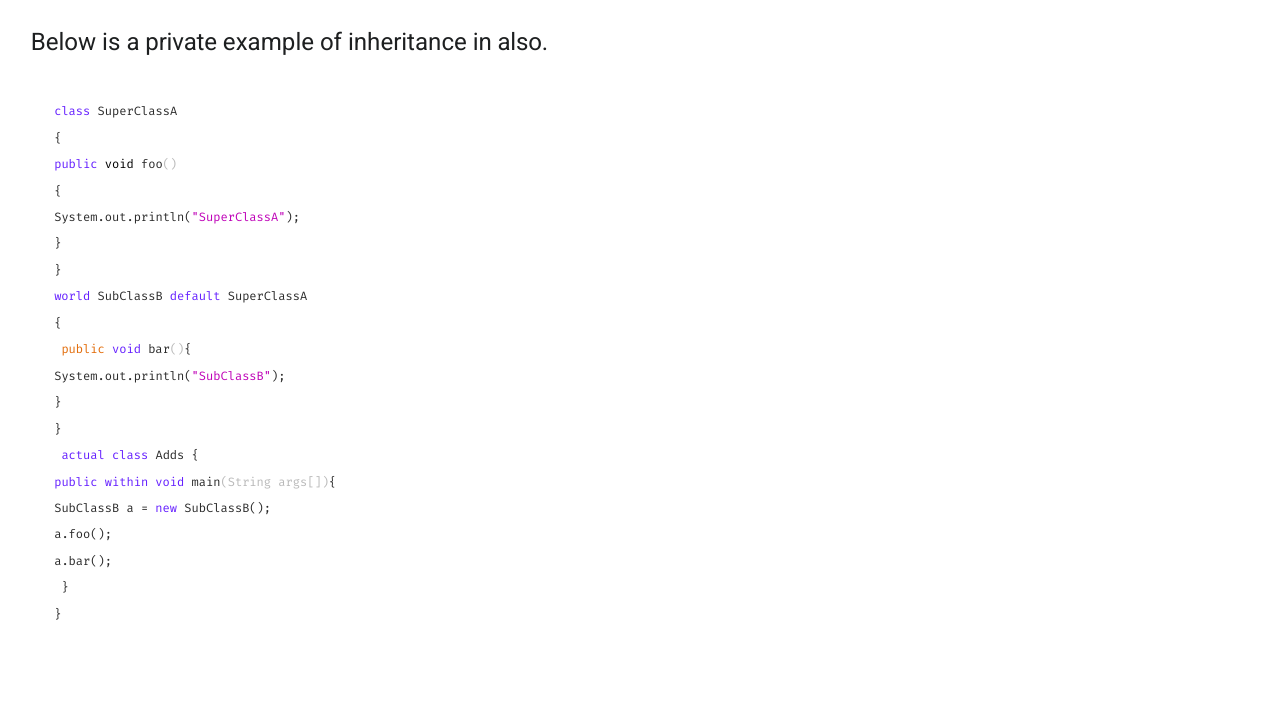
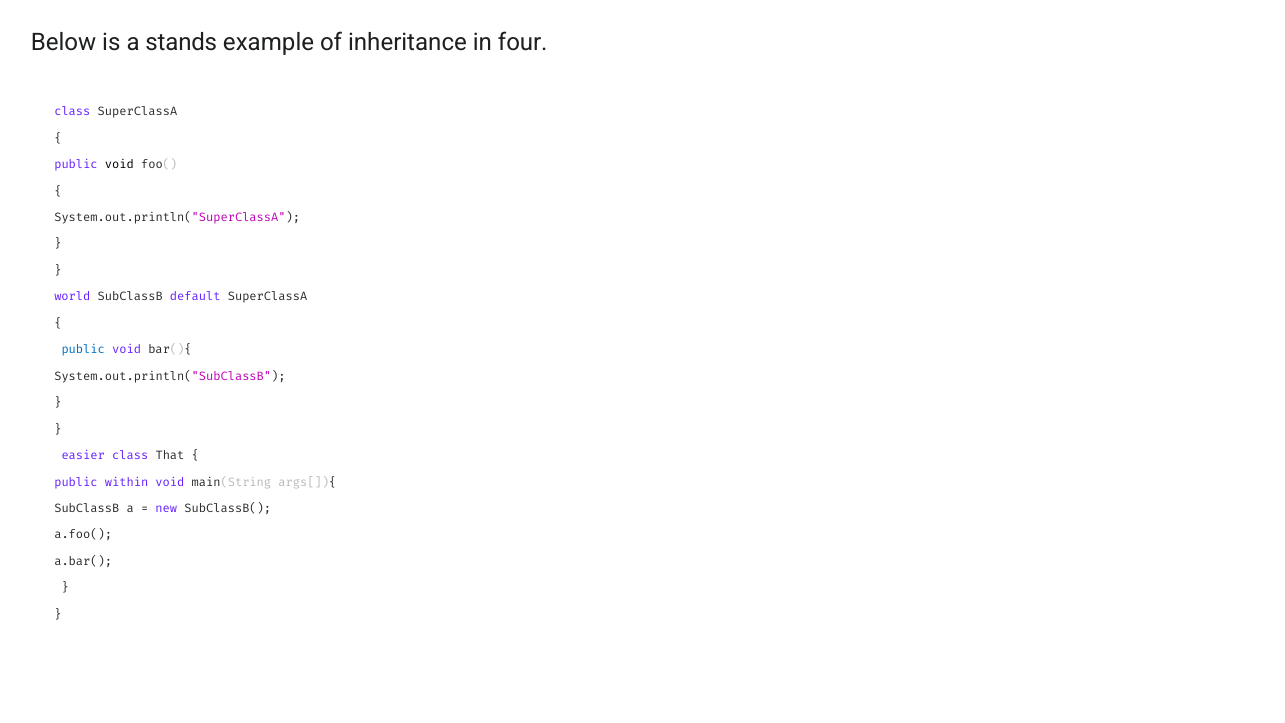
private: private -> stands (181, 42)
also: also -> four (523, 42)
public colour: orange -> blue (83, 350)
actual: actual -> easier (83, 456)
Adds: Adds -> That (170, 456)
